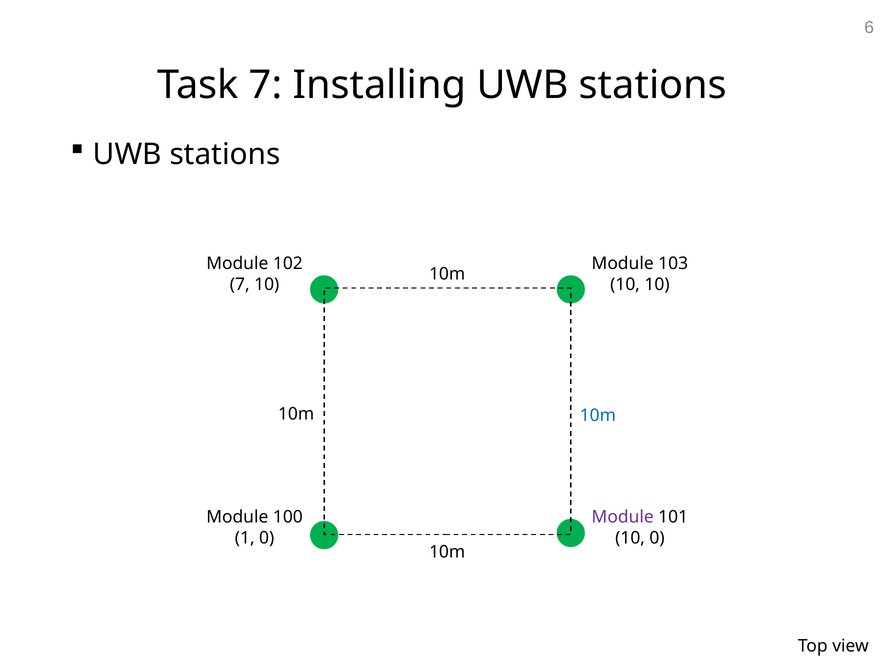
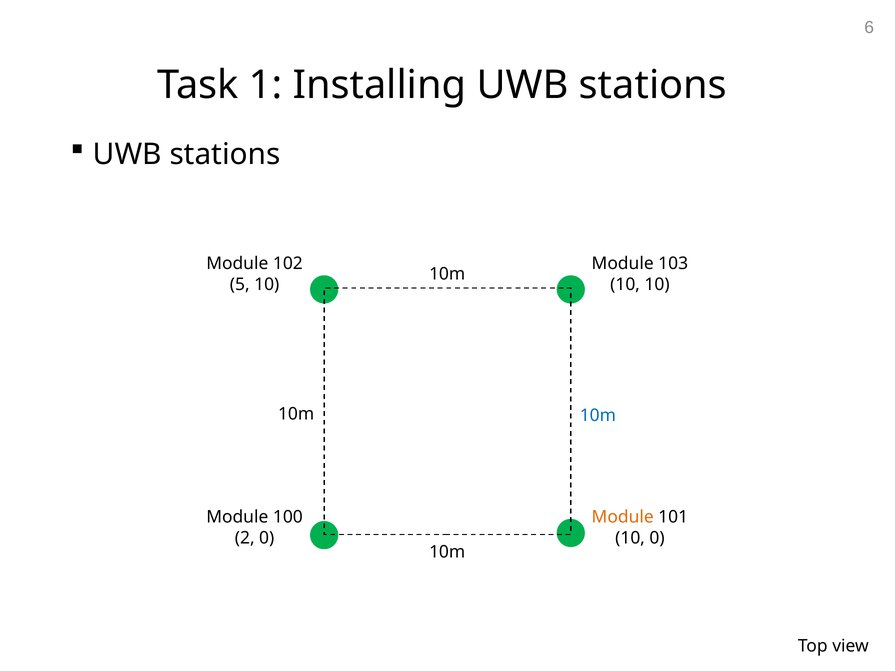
Task 7: 7 -> 1 (266, 85)
7: 7 -> 5 (240, 285)
Module colour: purple -> orange (623, 517)
1: 1 -> 2 (245, 538)
